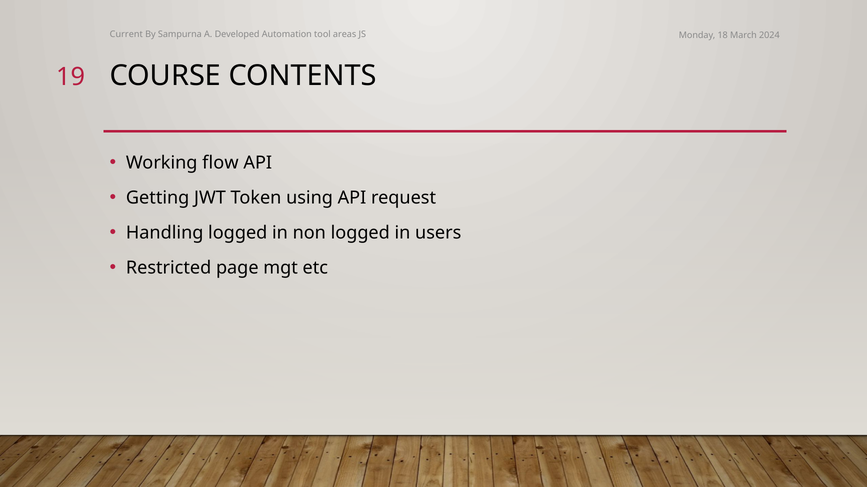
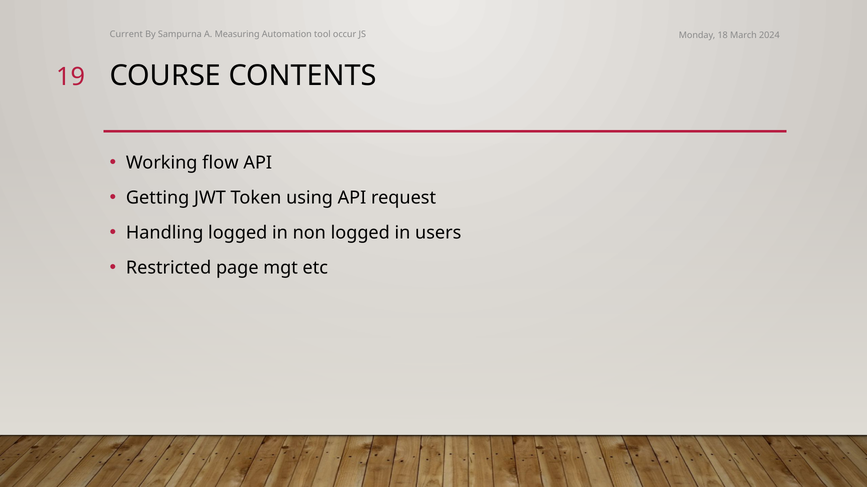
Developed: Developed -> Measuring (237, 34)
areas: areas -> occur (345, 34)
